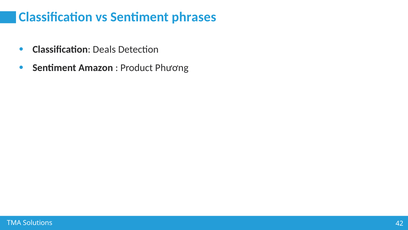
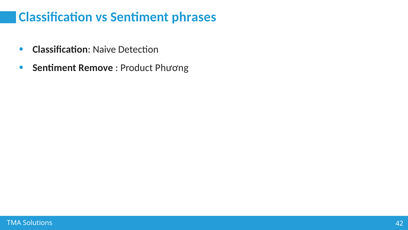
Deals: Deals -> Naive (104, 49)
Amazon: Amazon -> Remove (96, 68)
